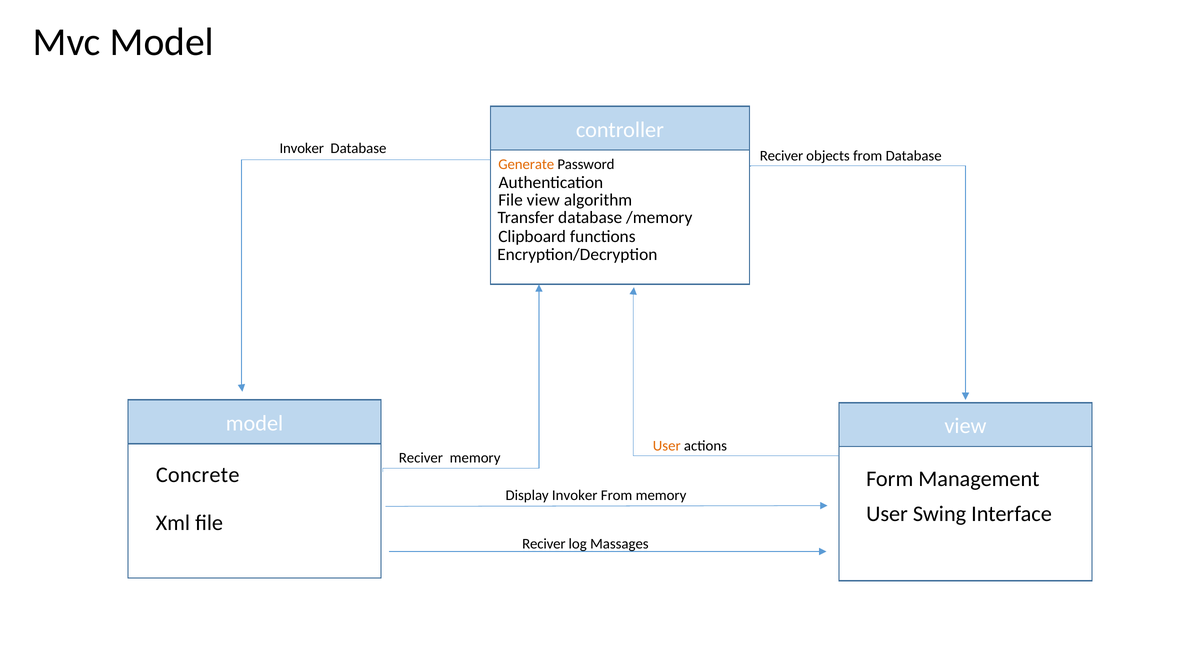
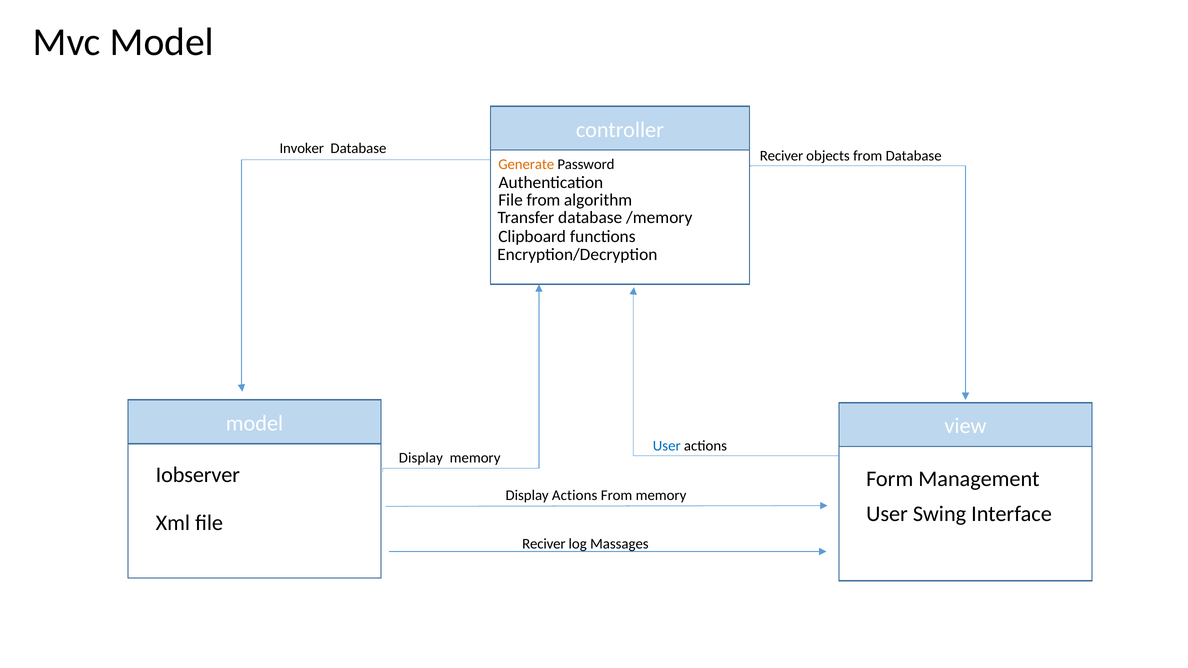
File view: view -> from (543, 200)
User colour: orange -> blue (667, 446)
Reciver: Reciver -> Display (421, 458)
Concrete: Concrete -> Iobserver (198, 475)
Display Invoker: Invoker -> Actions (575, 495)
